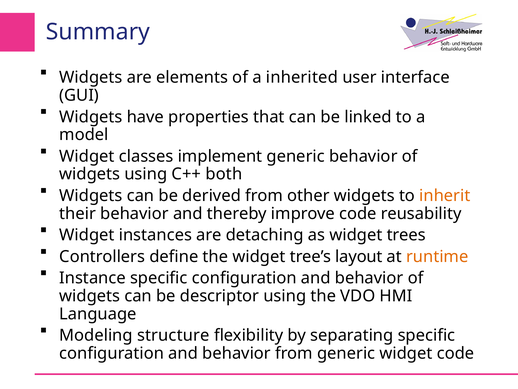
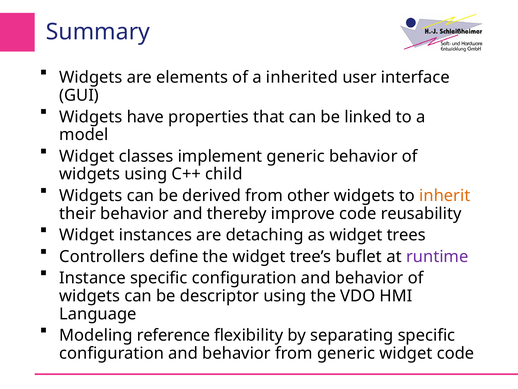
both: both -> child (224, 174)
layout: layout -> buflet (359, 256)
runtime colour: orange -> purple (437, 256)
structure: structure -> reference (173, 335)
